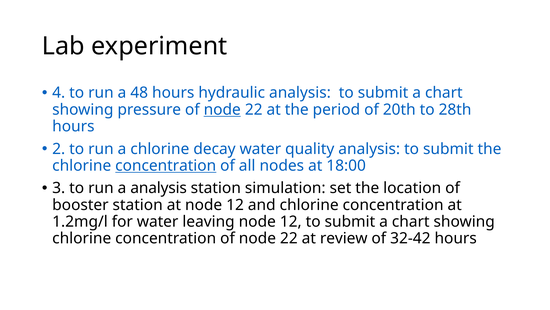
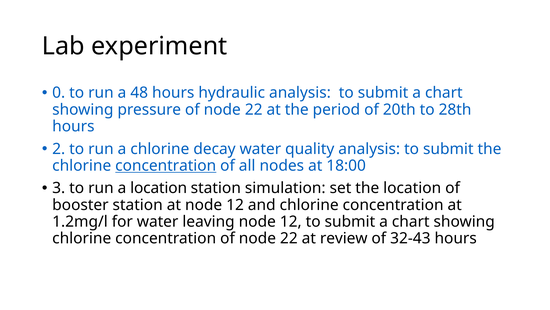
4: 4 -> 0 (59, 93)
node underline: present -> none (222, 109)
a analysis: analysis -> location (159, 188)
32-42: 32-42 -> 32-43 (410, 238)
